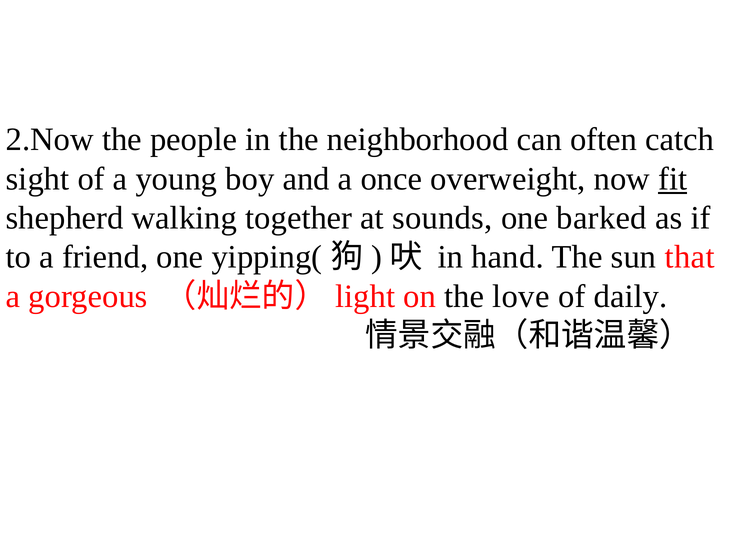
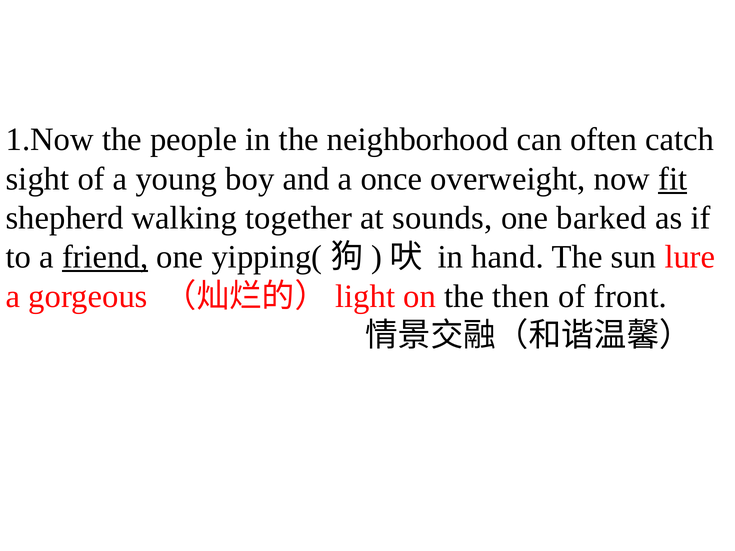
2.Now: 2.Now -> 1.Now (50, 140)
friend underline: none -> present (105, 257)
that: that -> lure (690, 257)
love: love -> then (521, 296)
daily: daily -> front (630, 296)
